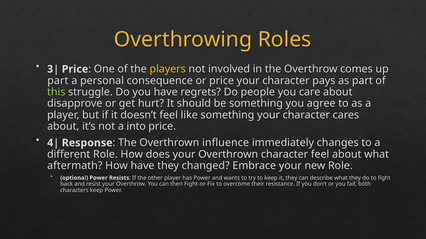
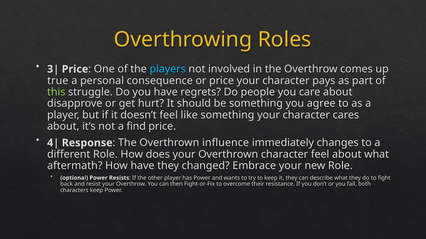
players colour: yellow -> light blue (168, 69)
part: part -> true (58, 81)
into: into -> find (136, 127)
